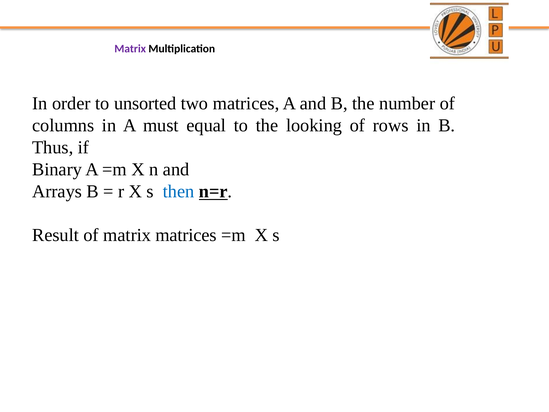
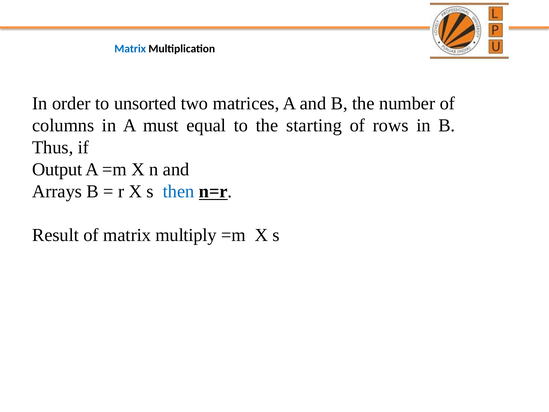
Matrix colour: purple -> blue (130, 49)
looking: looking -> starting (314, 125)
Binary: Binary -> Output (57, 169)
matrix matrices: matrices -> multiply (186, 235)
